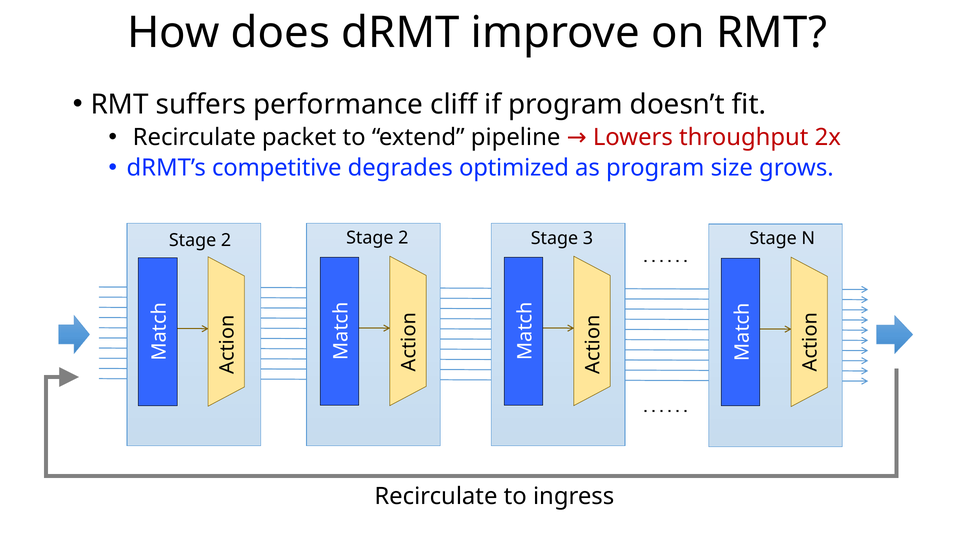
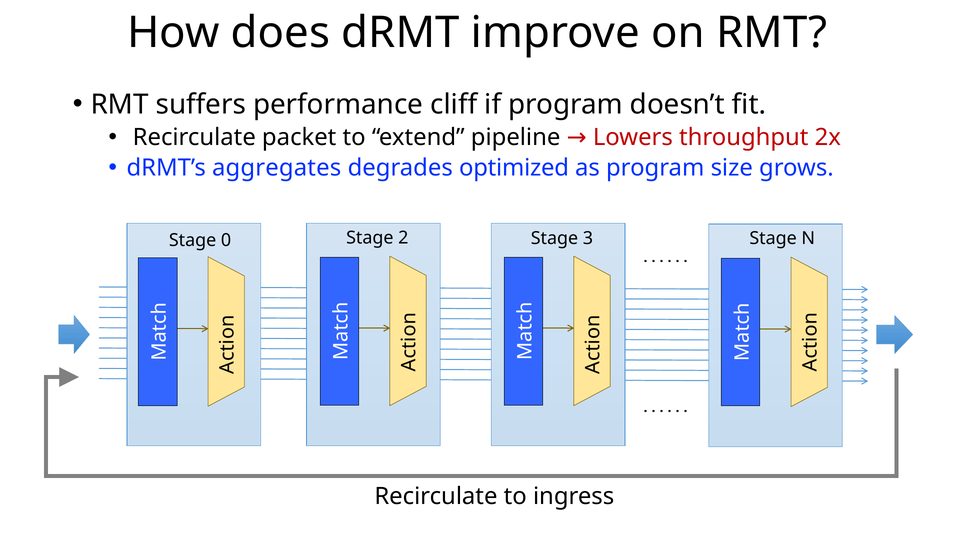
competitive: competitive -> aggregates (277, 168)
2: 2 -> 0 (226, 240)
